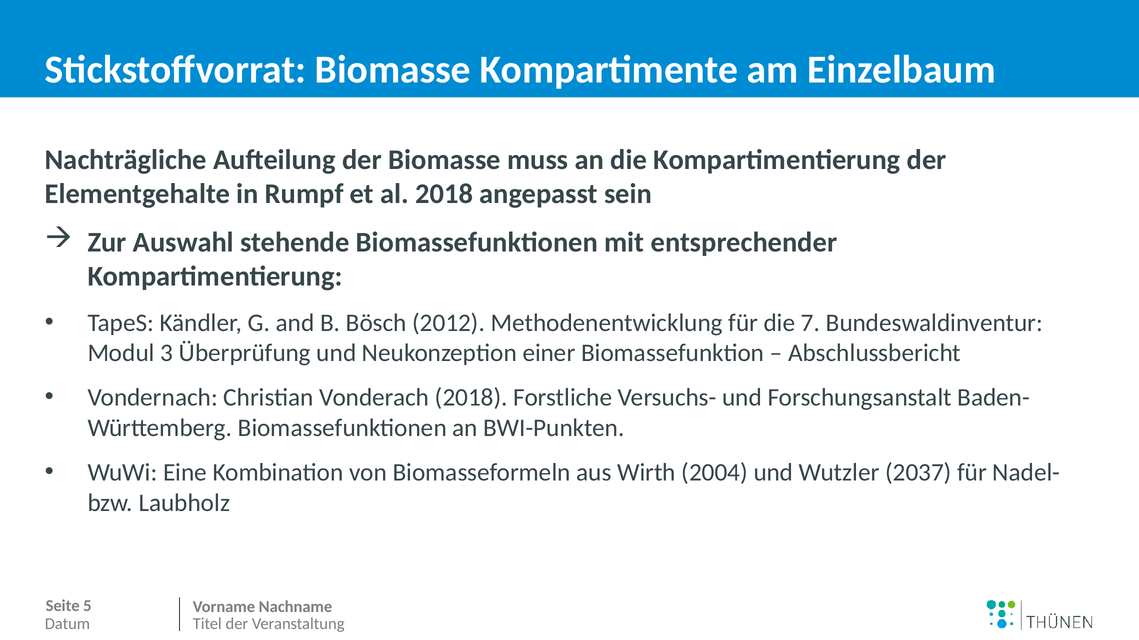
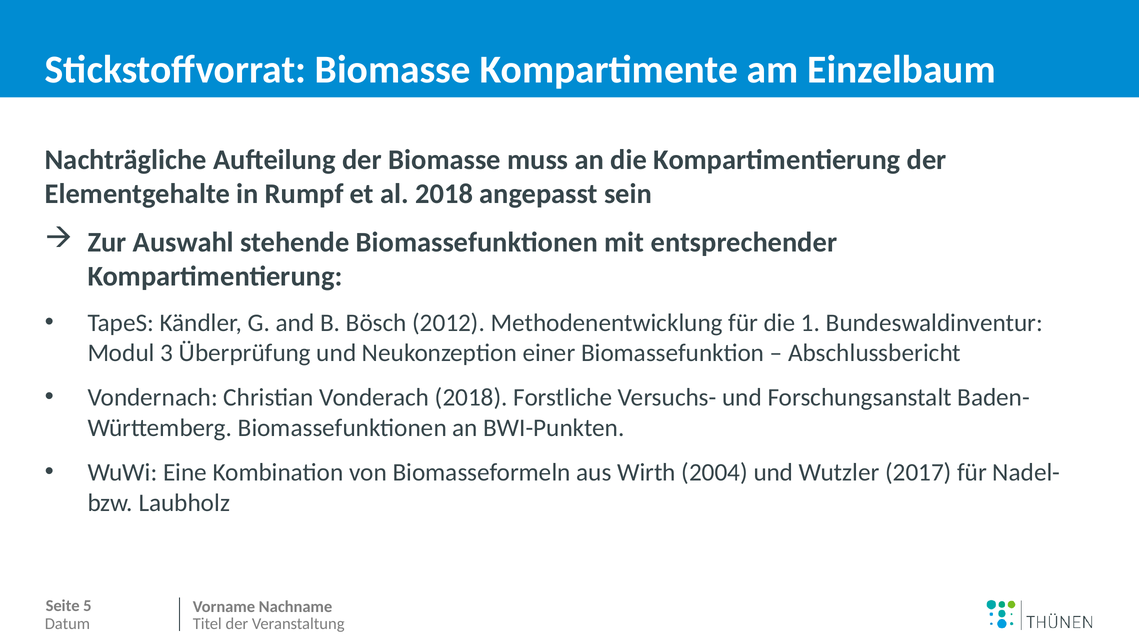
7: 7 -> 1 (811, 323)
2037: 2037 -> 2017 (918, 473)
